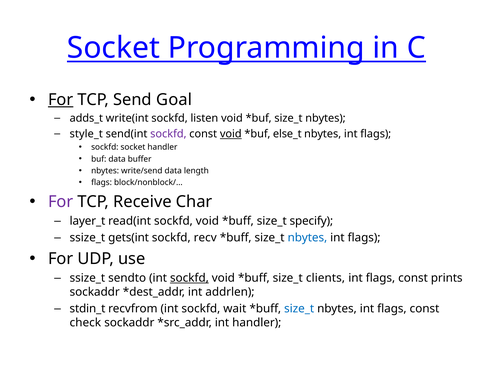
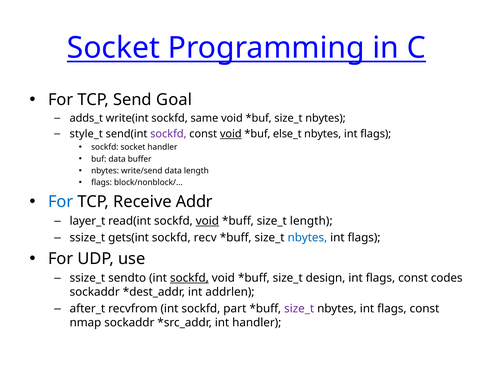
For underline: present -> none (61, 100)
listen: listen -> same (204, 118)
For colour: purple -> blue (61, 202)
Char: Char -> Addr (194, 202)
void underline: none -> present (207, 221)
size_t specify: specify -> length (311, 221)
clients: clients -> design (326, 278)
prints: prints -> codes (447, 278)
stdin_t: stdin_t -> after_t (87, 309)
wait: wait -> part (235, 309)
size_t colour: blue -> purple (299, 309)
check: check -> nmap (85, 323)
